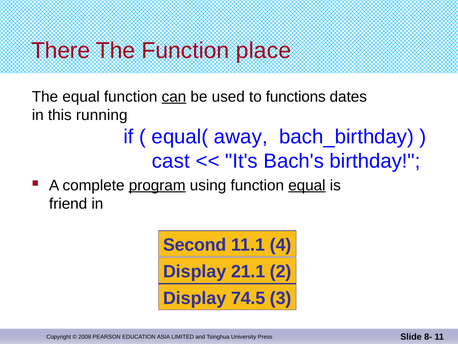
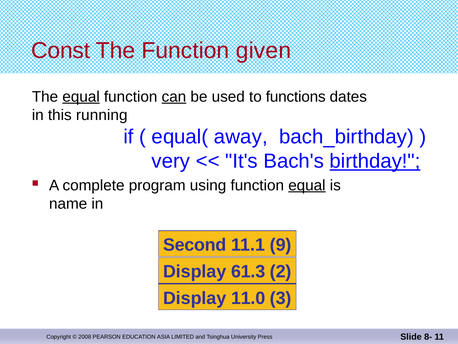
There: There -> Const (61, 50)
place: place -> given (264, 50)
equal underline: none -> present (81, 96)
cast: cast -> very (171, 161)
birthday underline: none -> present (375, 161)
program underline: present -> none (157, 185)
friend: friend -> name (68, 203)
4: 4 -> 9 (281, 245)
21.1: 21.1 -> 61.3 (248, 271)
74.5: 74.5 -> 11.0 (248, 298)
